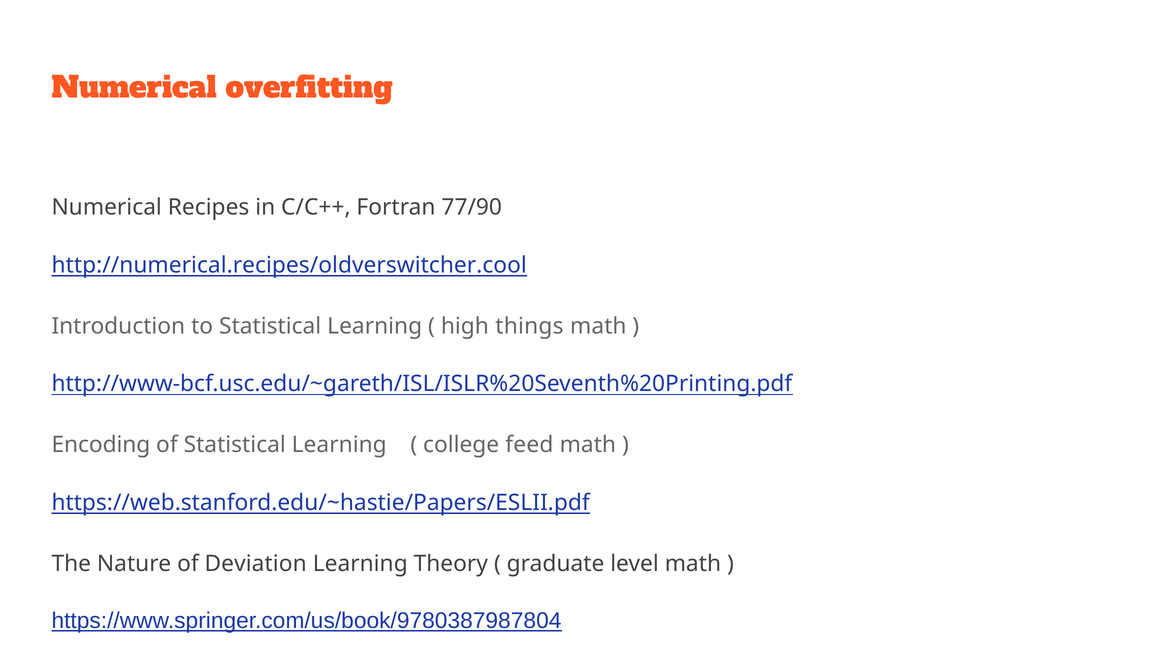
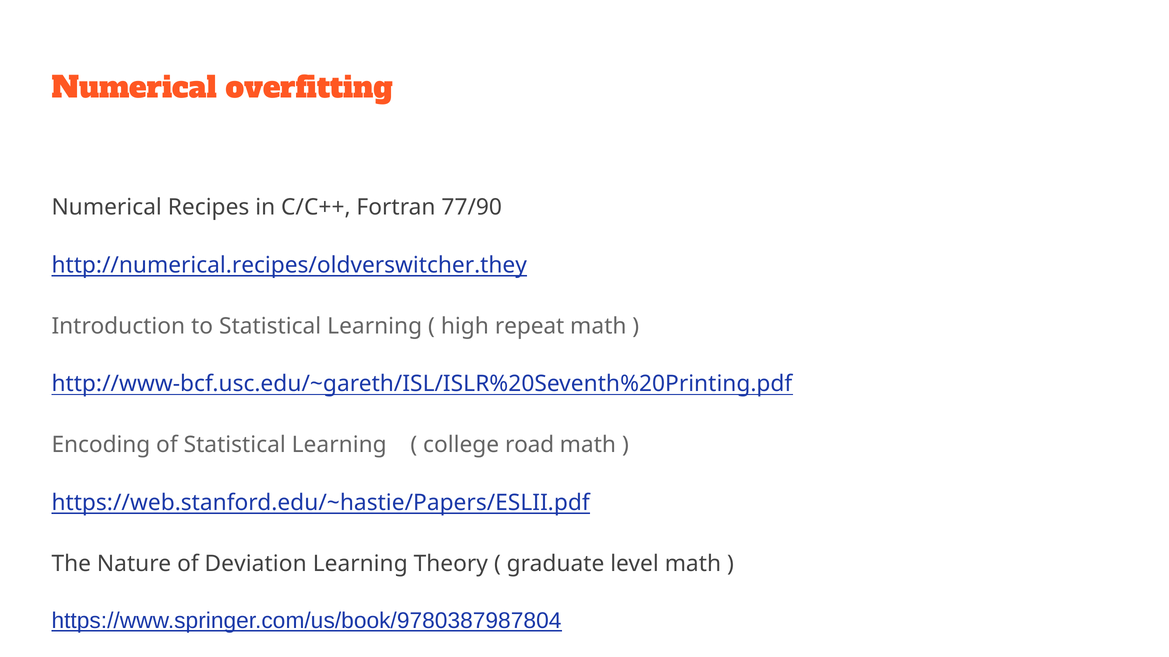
http://numerical.recipes/oldverswitcher.cool: http://numerical.recipes/oldverswitcher.cool -> http://numerical.recipes/oldverswitcher.they (289, 265)
things: things -> repeat (530, 326)
feed: feed -> road (530, 445)
